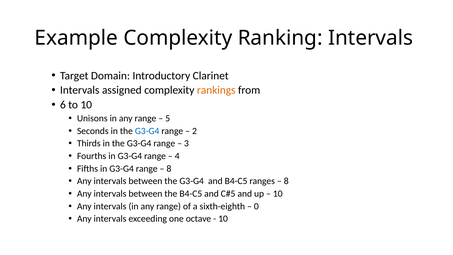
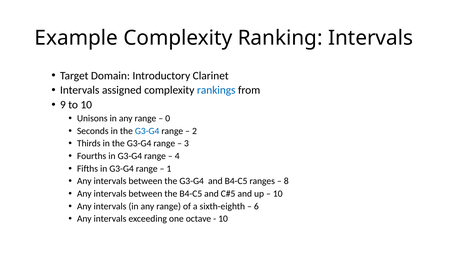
rankings colour: orange -> blue (216, 90)
6: 6 -> 9 (63, 105)
5: 5 -> 0 (168, 118)
8: 8 -> 1 (169, 168)
0: 0 -> 6 (256, 206)
